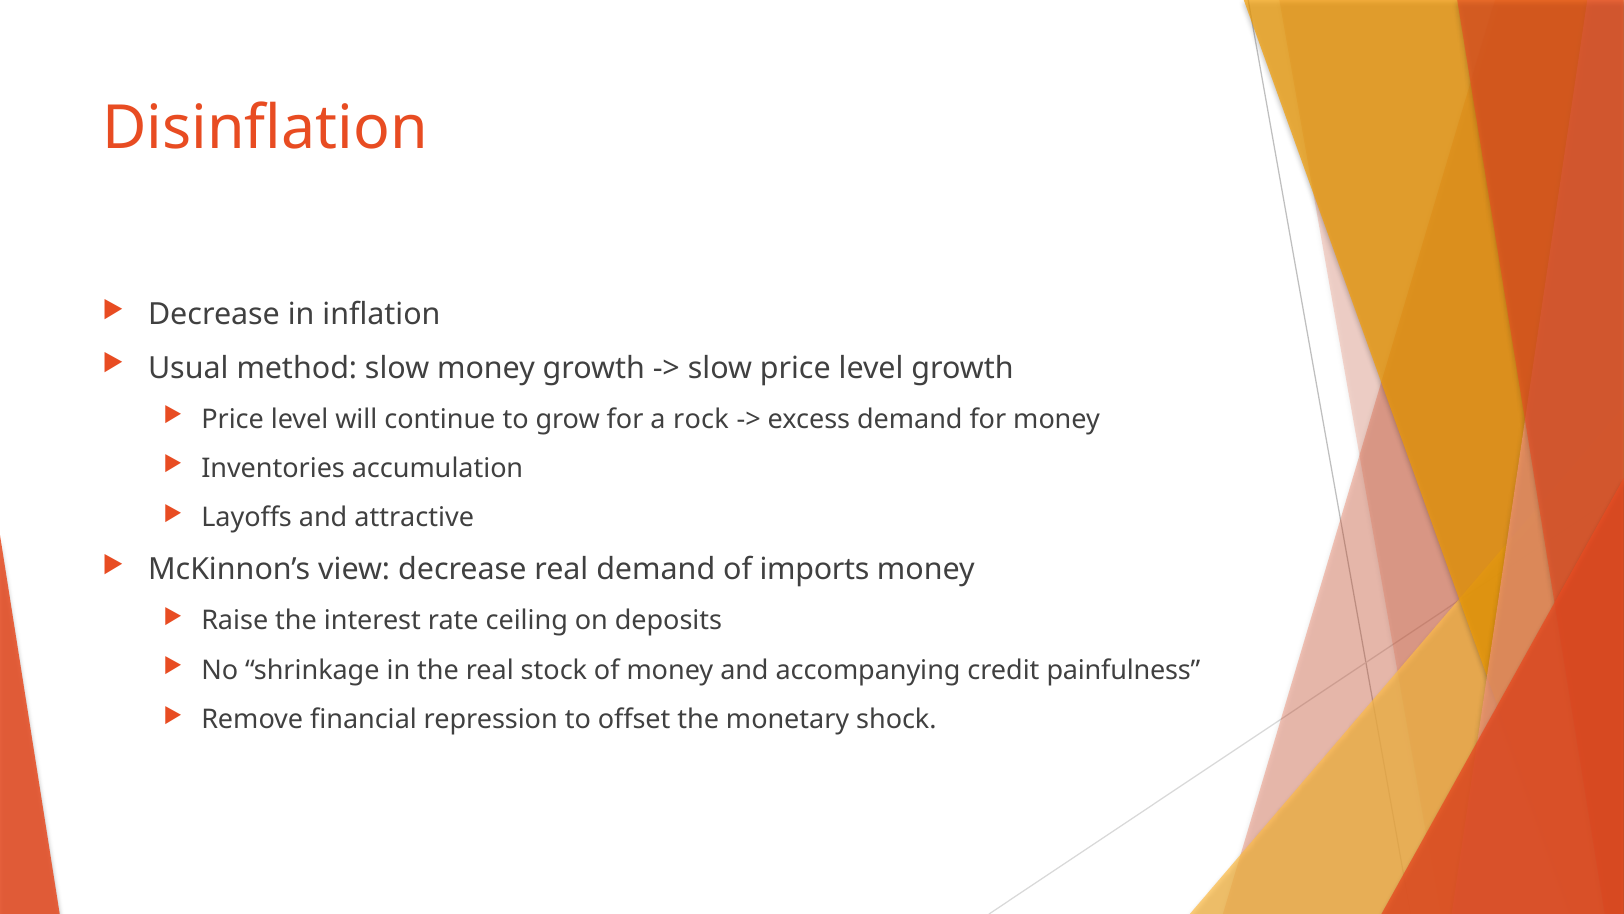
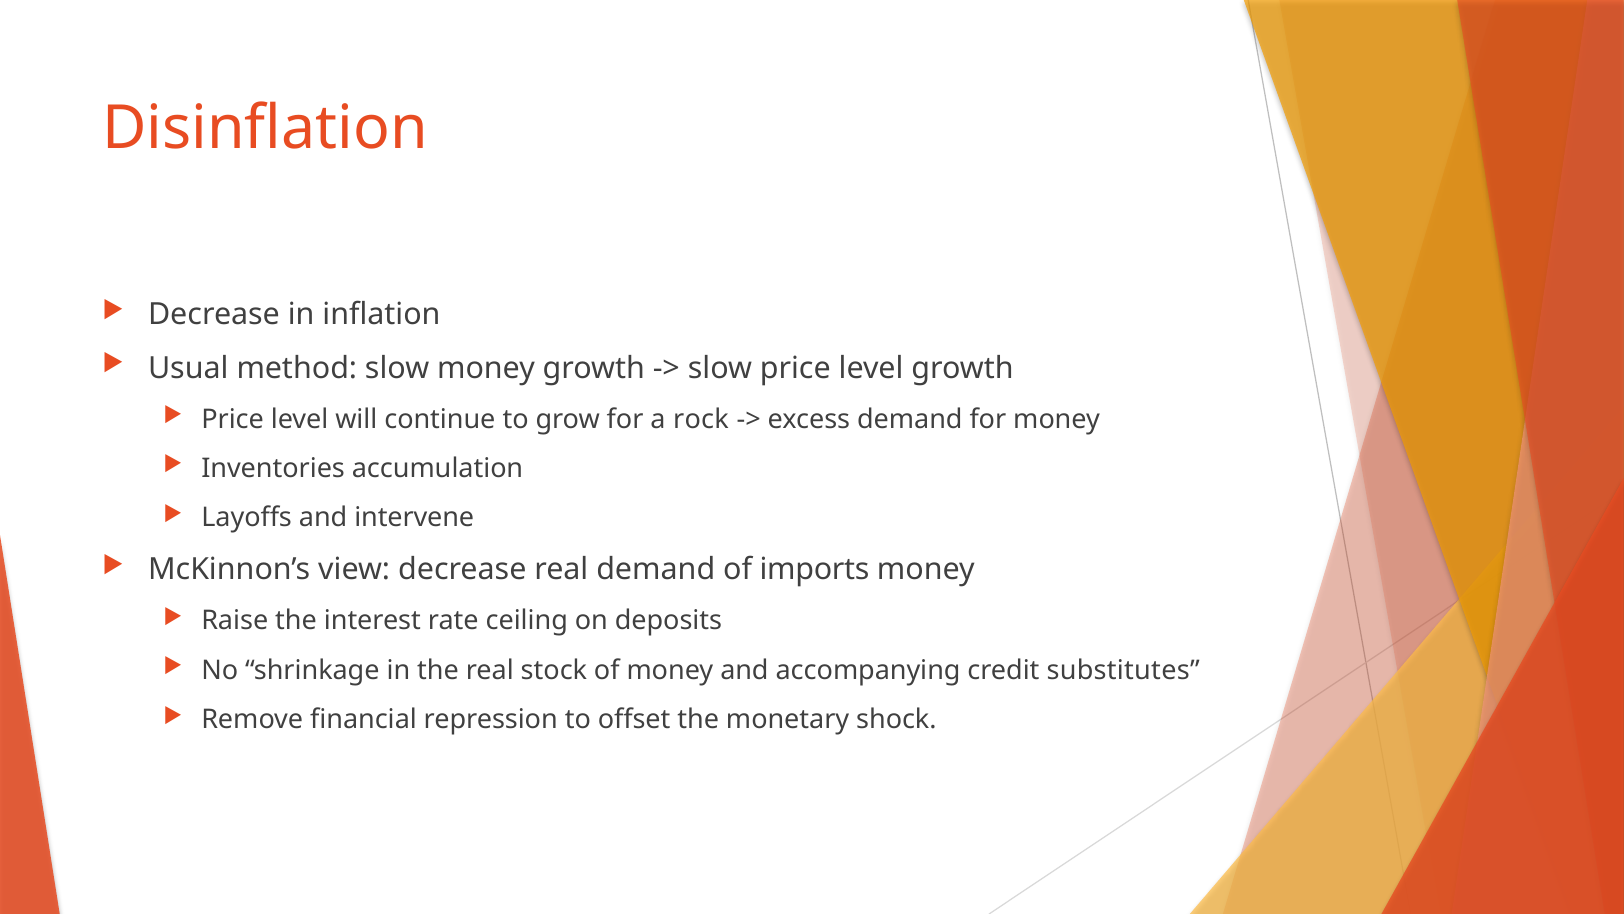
attractive: attractive -> intervene (414, 518)
painfulness: painfulness -> substitutes (1123, 670)
